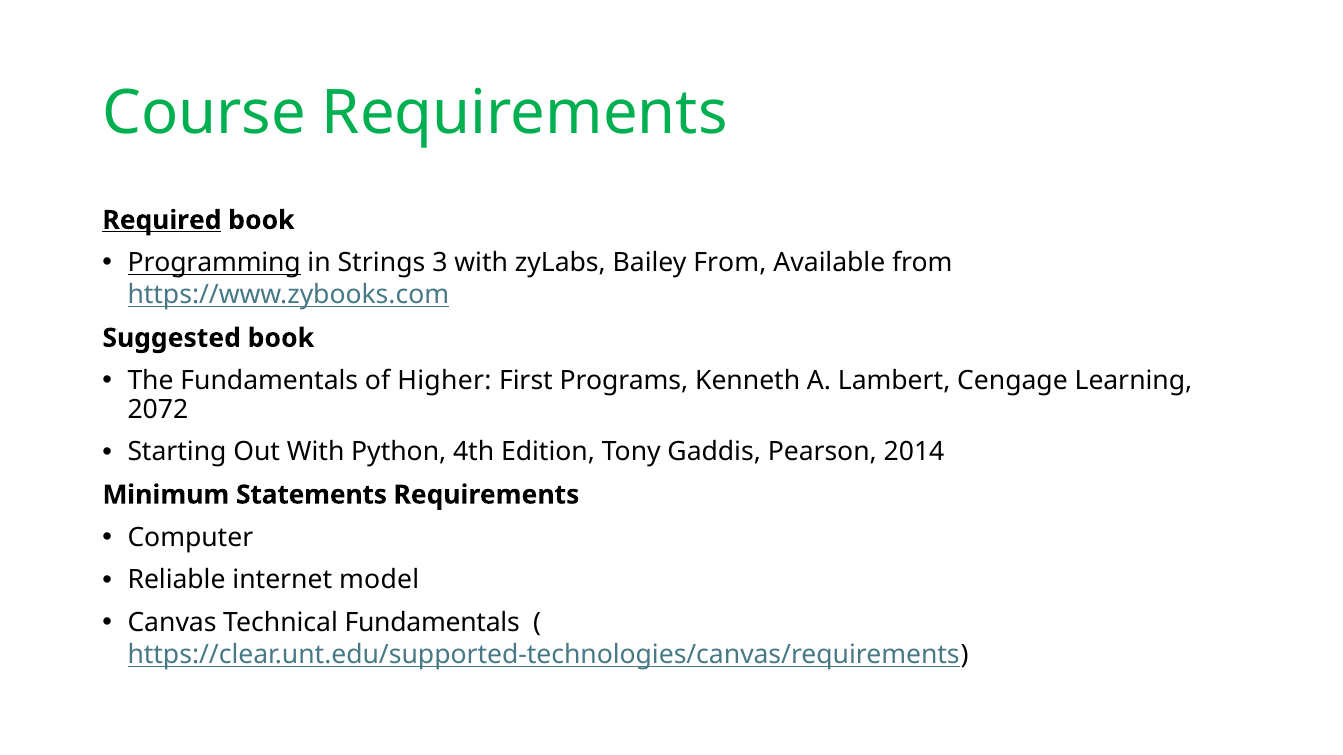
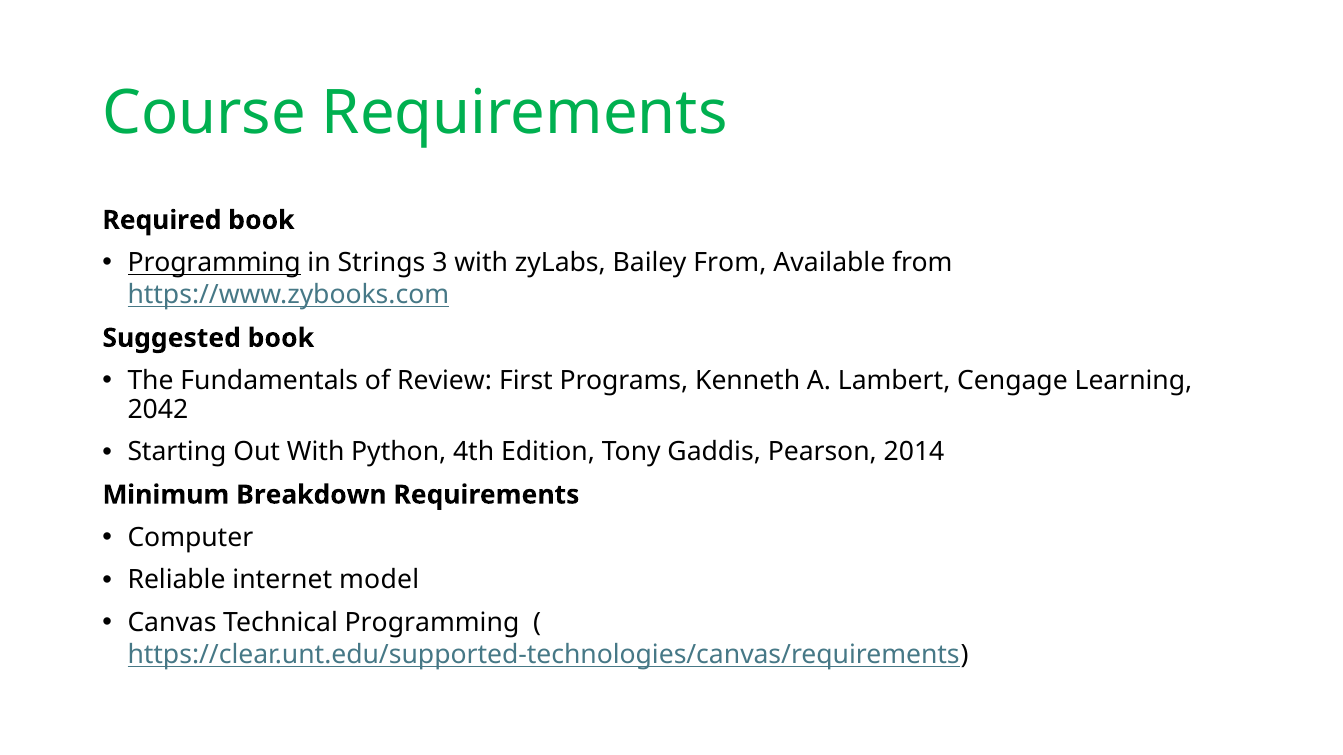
Required underline: present -> none (162, 220)
Higher: Higher -> Review (445, 381)
2072: 2072 -> 2042 (158, 410)
Statements: Statements -> Breakdown (311, 495)
Technical Fundamentals: Fundamentals -> Programming (432, 623)
